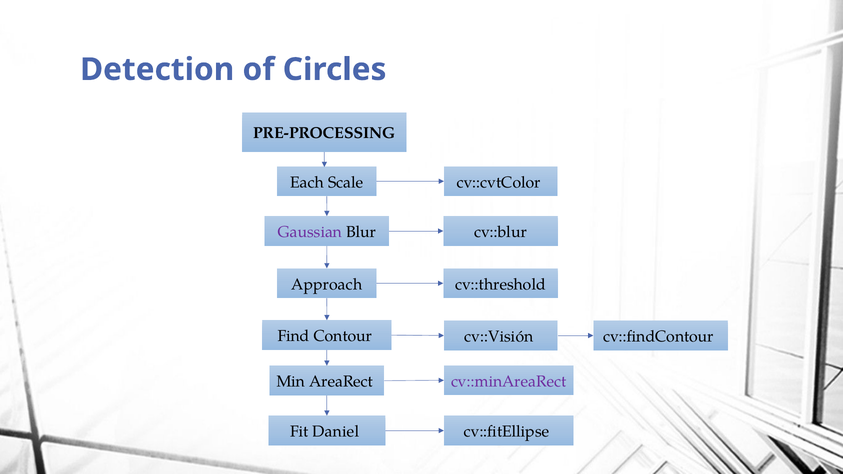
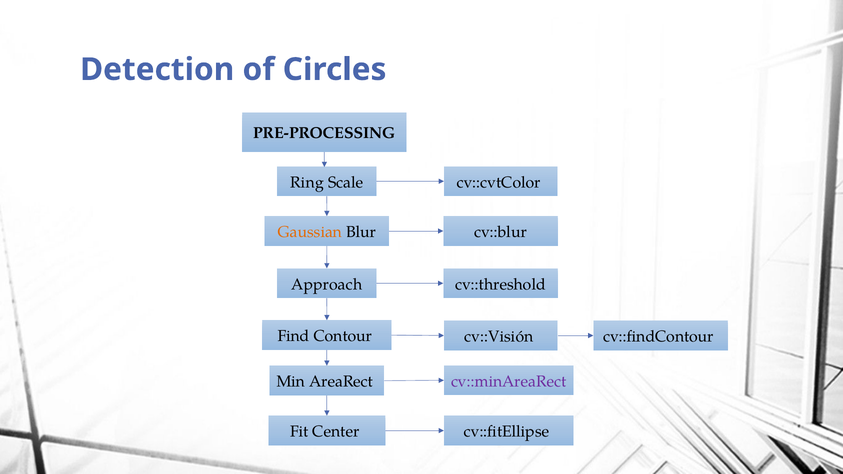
Each: Each -> Ring (307, 182)
Gaussian colour: purple -> orange (310, 232)
Daniel: Daniel -> Center (336, 432)
